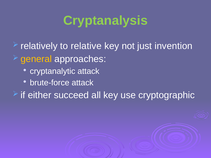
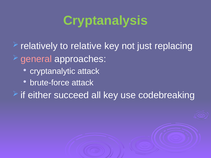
invention: invention -> replacing (174, 46)
general colour: yellow -> pink (36, 59)
cryptographic: cryptographic -> codebreaking (167, 95)
